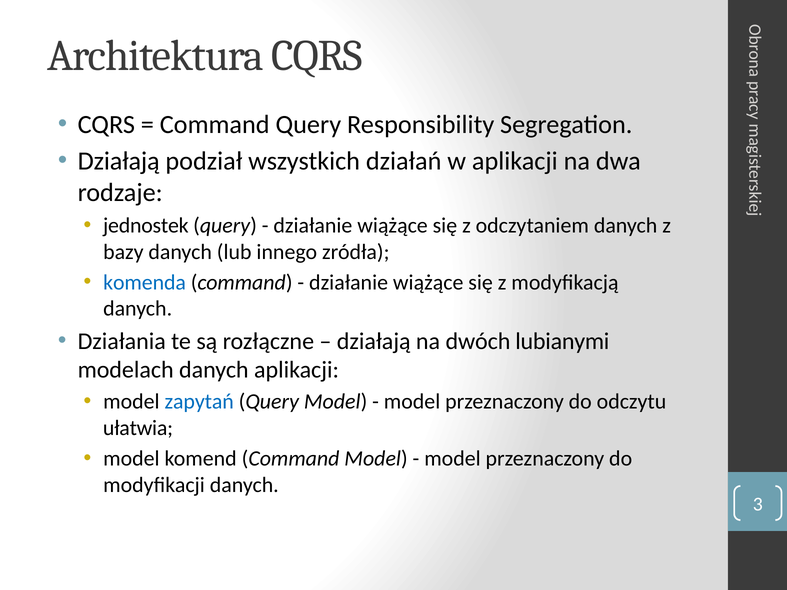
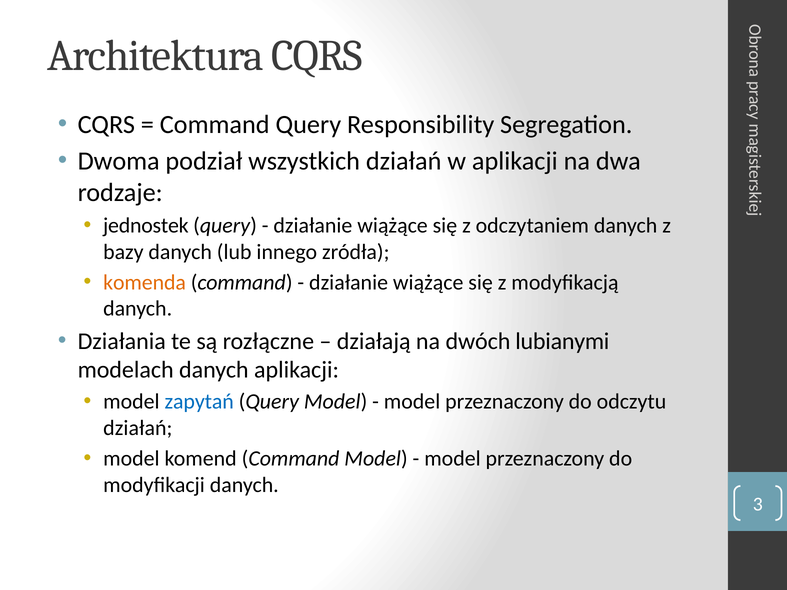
Działają: Działają -> Dwoma (119, 161)
komenda colour: blue -> orange (145, 283)
ułatwia: ułatwia -> działań (138, 428)
